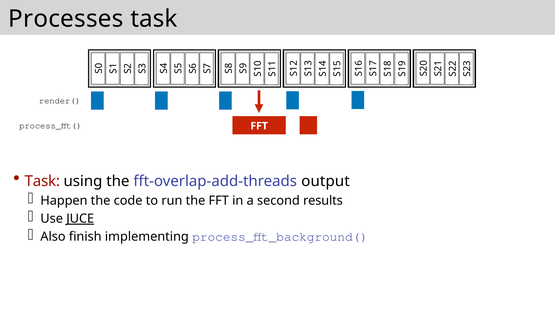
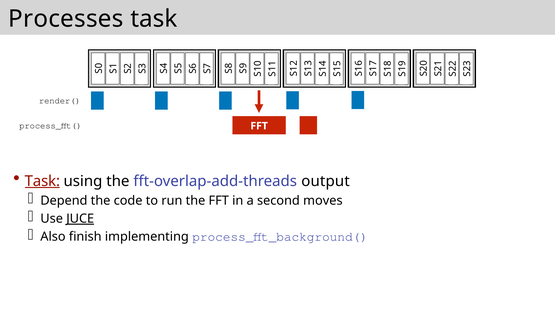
Task underline: none -> present (42, 181)
Happen: Happen -> Depend (64, 201)
results: results -> moves (323, 201)
